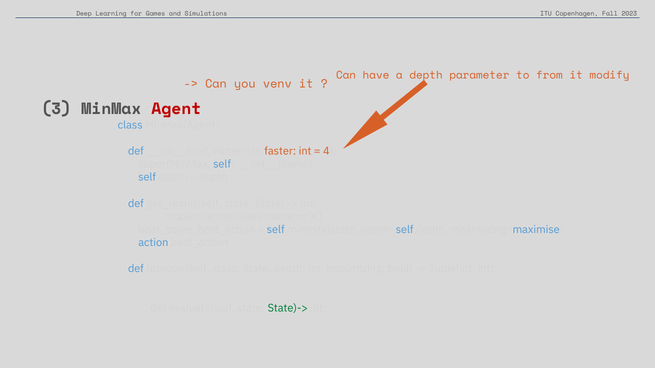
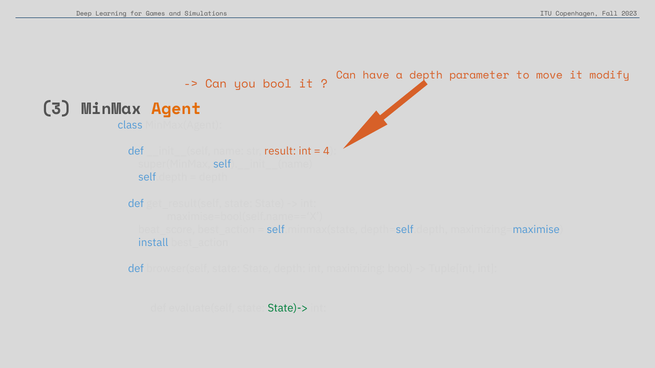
from: from -> move (549, 75)
you venv: venv -> bool (277, 84)
Agent colour: red -> orange (176, 109)
faster: faster -> result (280, 151)
action: action -> install (153, 243)
